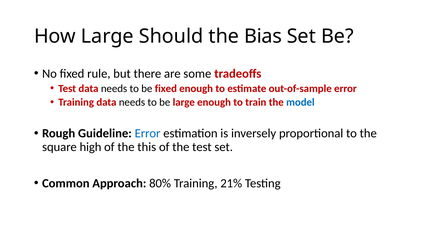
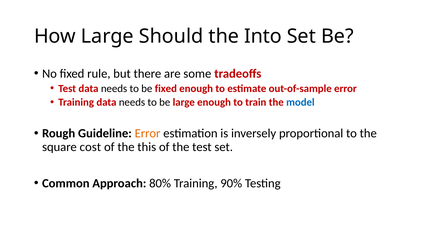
Bias: Bias -> Into (263, 36)
Error colour: blue -> orange (148, 133)
high: high -> cost (90, 147)
21%: 21% -> 90% (231, 183)
